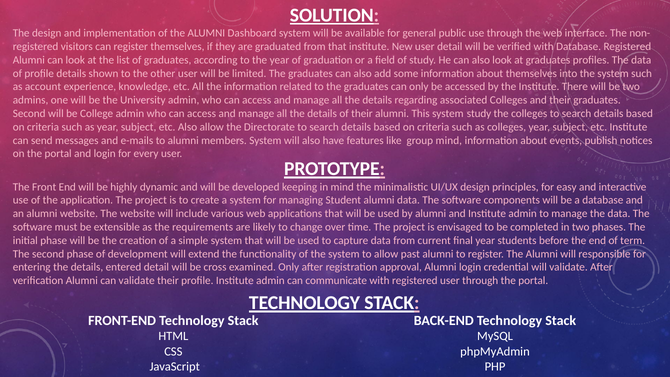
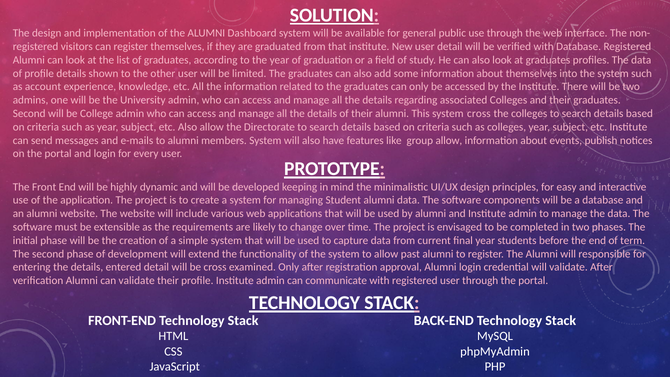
system study: study -> cross (479, 114)
group mind: mind -> allow (449, 140)
